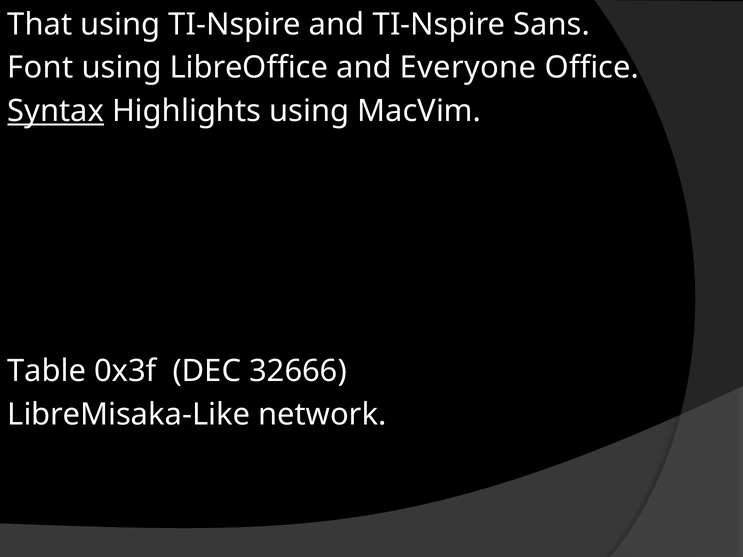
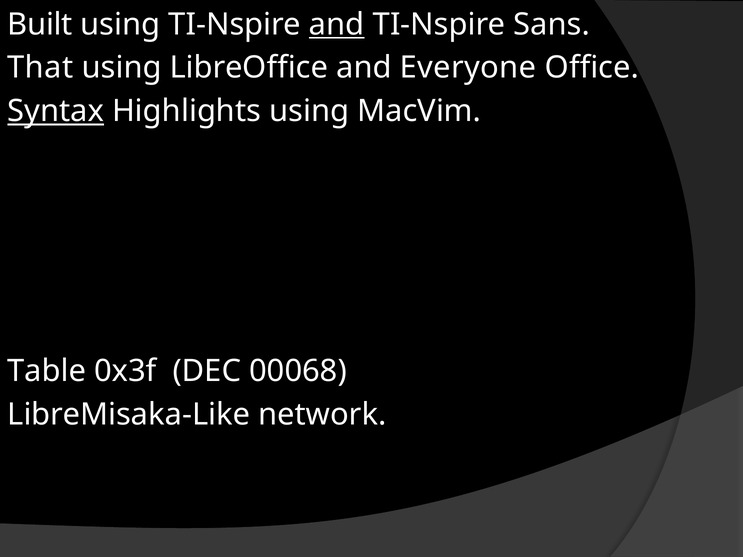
That: That -> Built (40, 24)
and underline: none -> present (337, 24)
Font: Font -> That (40, 68)
32666: 32666 -> 00068 (298, 371)
